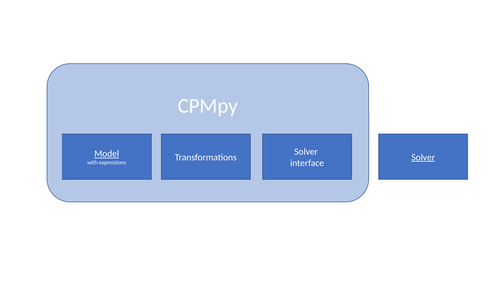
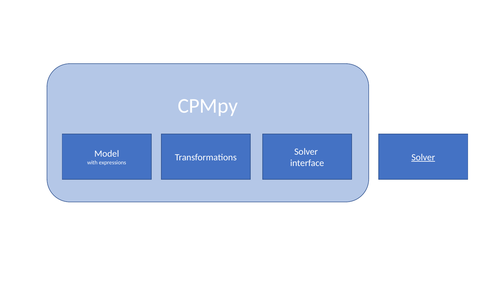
Model underline: present -> none (107, 154)
